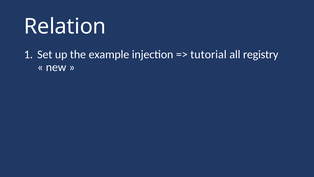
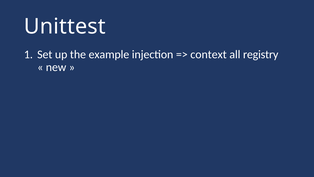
Relation: Relation -> Unittest (65, 26)
tutorial: tutorial -> context (209, 54)
